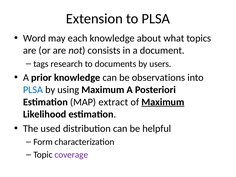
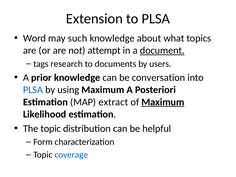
each: each -> such (78, 38)
consists: consists -> attempt (104, 50)
document underline: none -> present (162, 50)
observations: observations -> conversation (158, 78)
The used: used -> topic (51, 128)
coverage colour: purple -> blue (71, 155)
